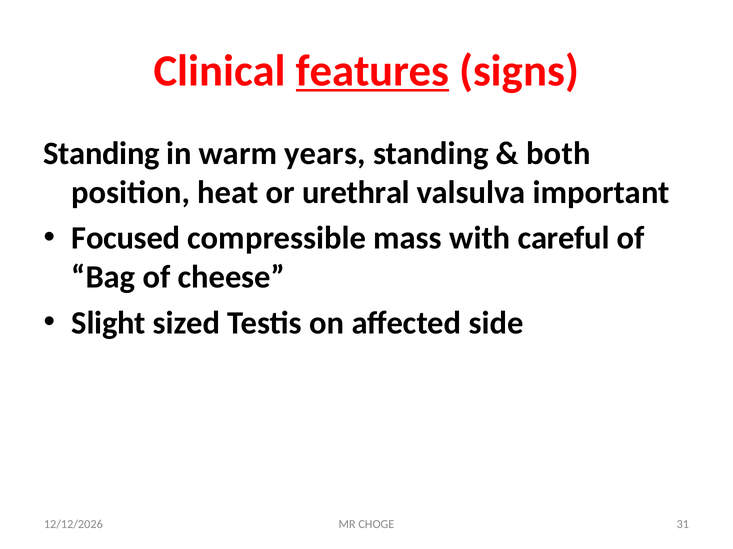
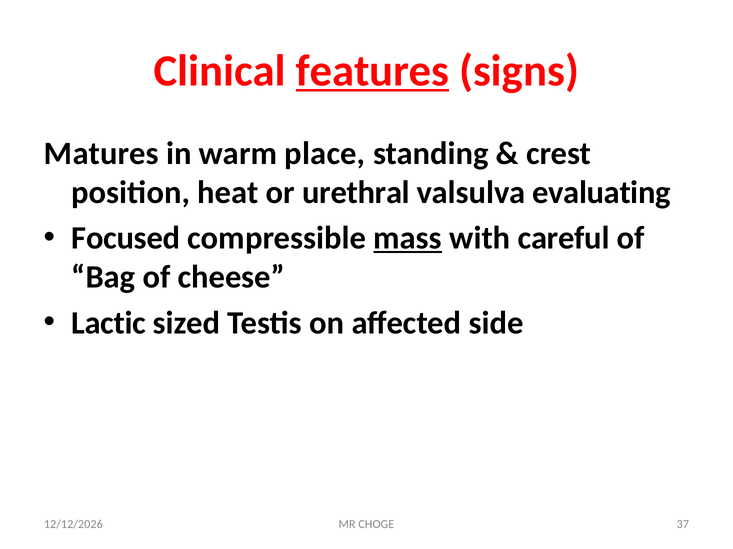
Standing: Standing -> Matures (101, 154)
years: years -> place (325, 154)
both: both -> crest (559, 154)
important: important -> evaluating (601, 193)
mass underline: none -> present (408, 238)
Slight: Slight -> Lactic (109, 323)
31: 31 -> 37 (683, 525)
